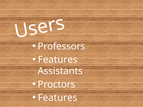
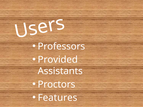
Features: Features -> Provided (58, 60)
